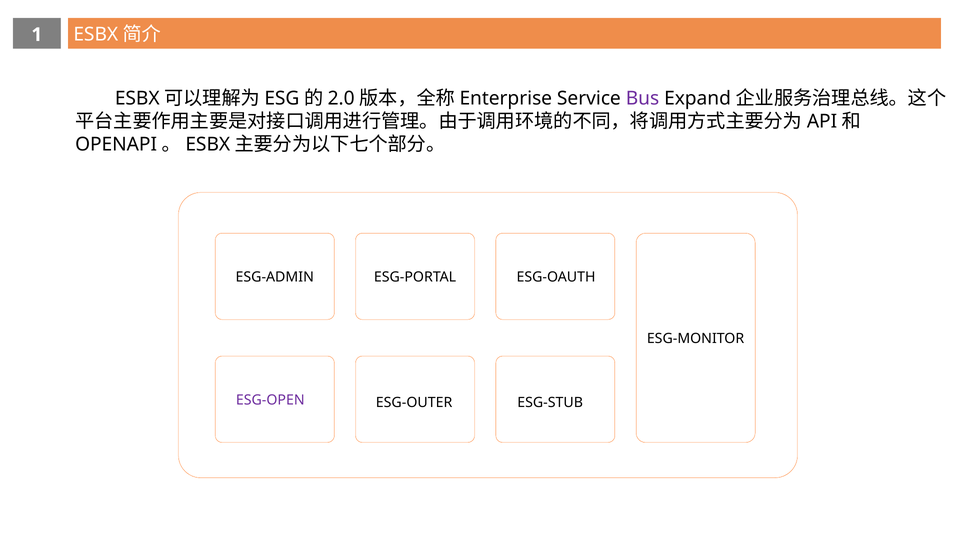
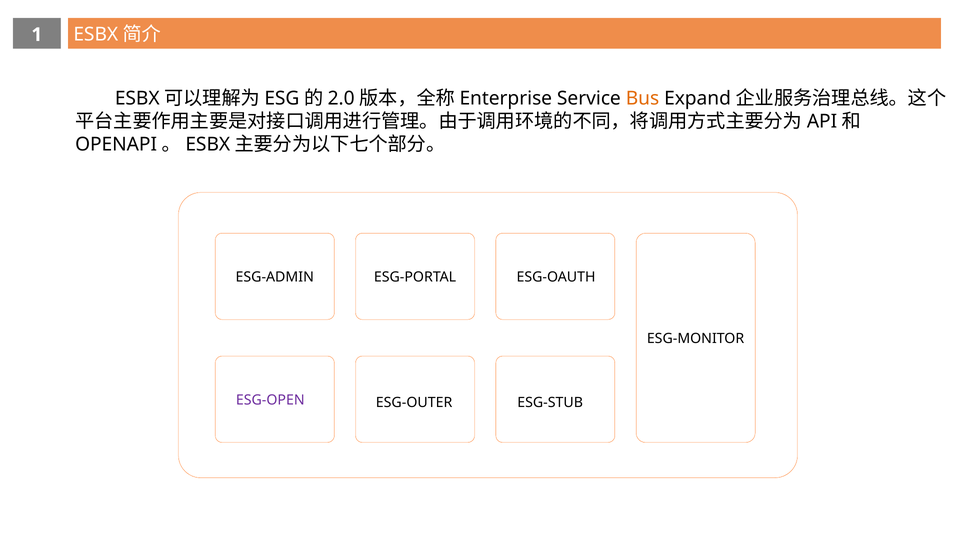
Bus colour: purple -> orange (643, 98)
